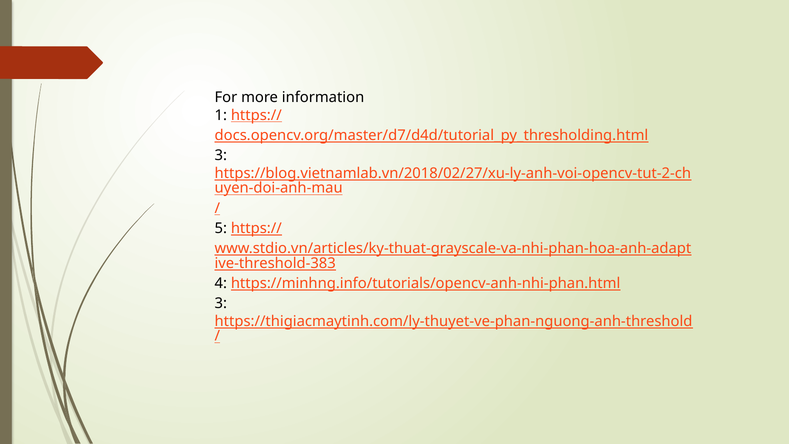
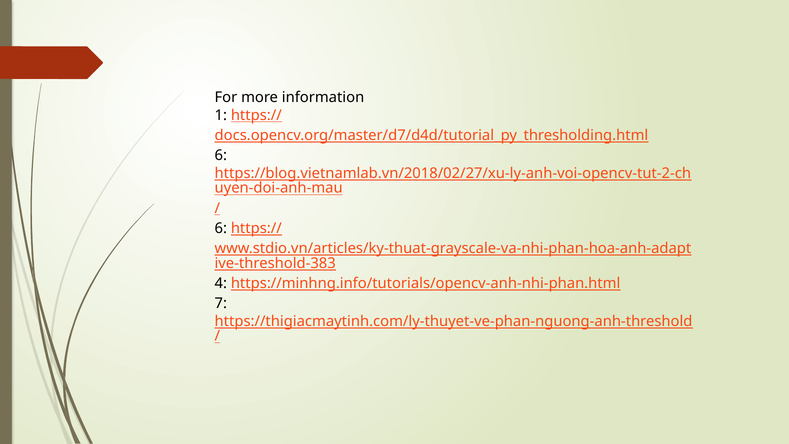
3: 3 -> 6 (221, 155)
5: 5 -> 6 (221, 228)
3: 3 -> 7 (221, 303)
